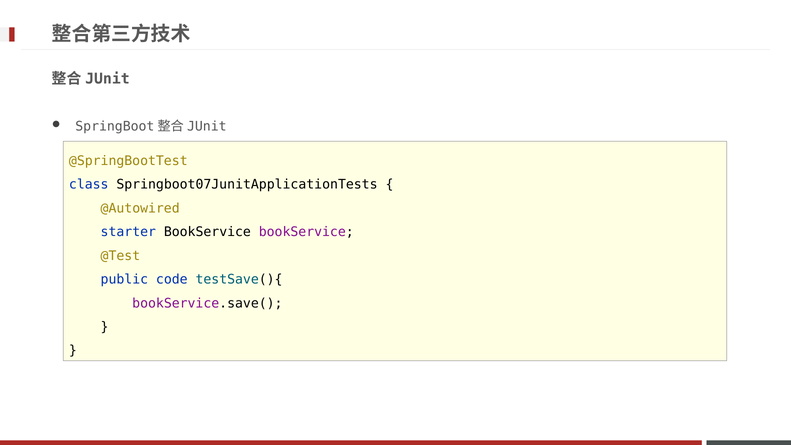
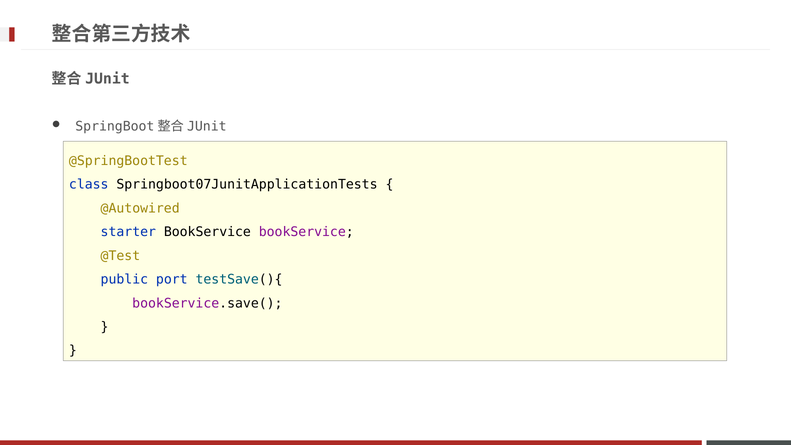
code: code -> port (172, 279)
